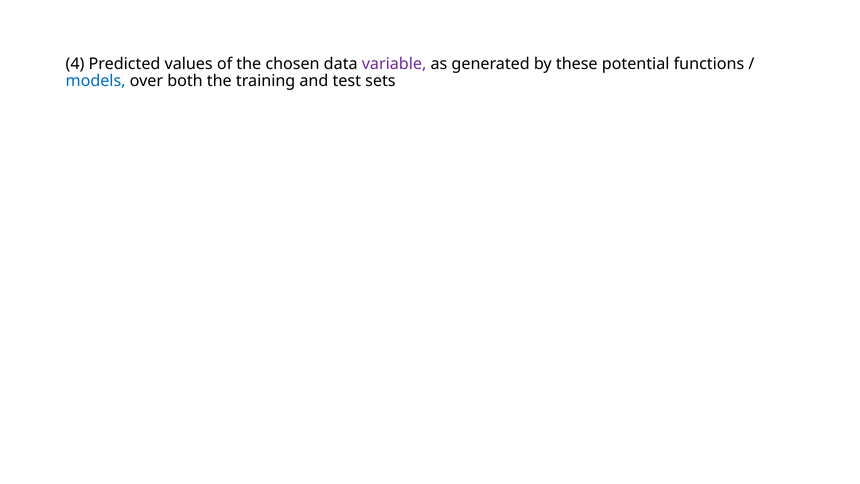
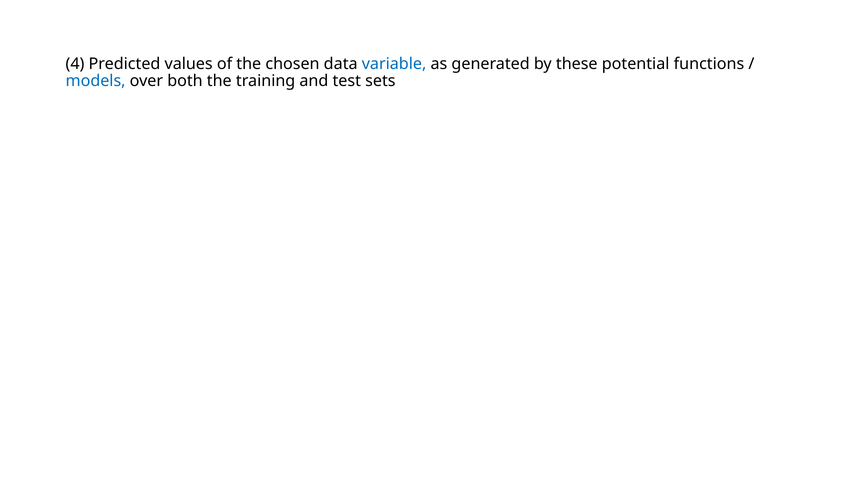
variable colour: purple -> blue (394, 64)
